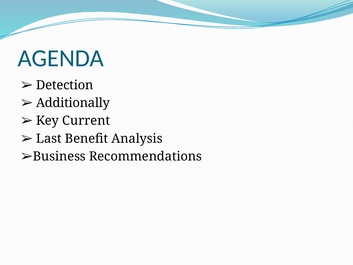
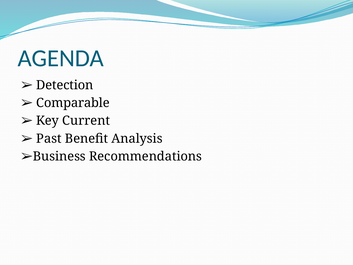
Additionally: Additionally -> Comparable (73, 103)
Last: Last -> Past (49, 138)
